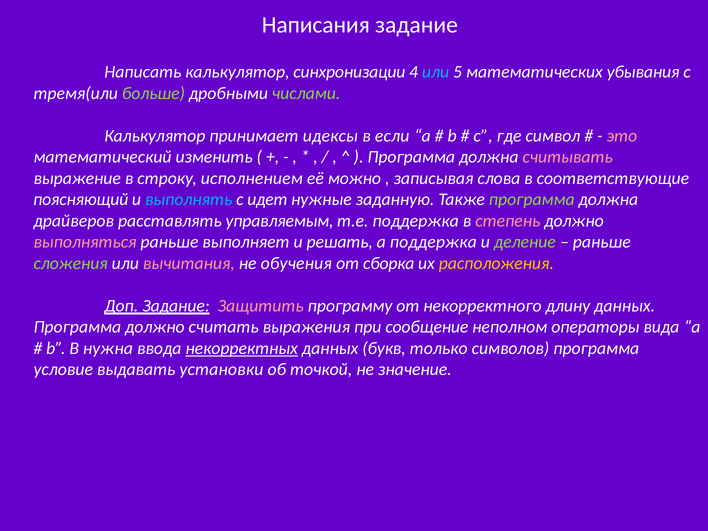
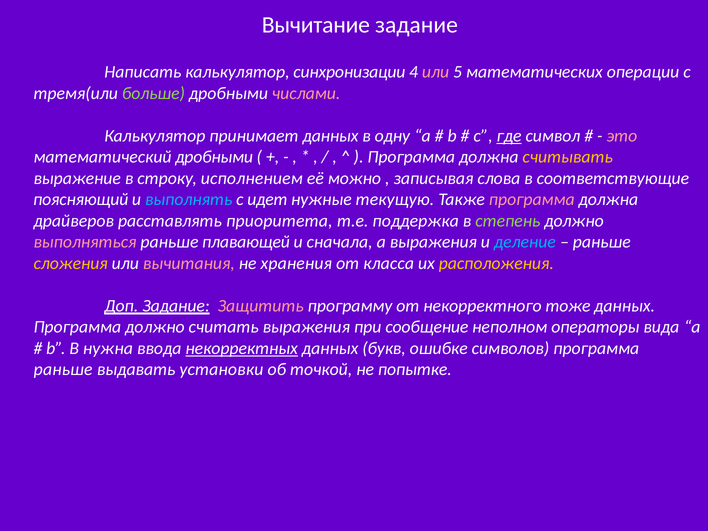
Написания: Написания -> Вычитание (316, 25)
или colour: light blue -> pink (436, 72)
убывания: убывания -> операции (643, 72)
числами colour: light green -> pink (306, 93)
принимает идексы: идексы -> данных (331, 136)
если: если -> одну (392, 136)
где underline: none -> present (509, 136)
математический изменить: изменить -> дробными (214, 157)
считывать colour: pink -> yellow (568, 157)
заданную: заданную -> текущую (395, 200)
программа colour: light green -> pink (532, 200)
управляемым: управляемым -> приоритета (279, 221)
степень colour: pink -> light green (508, 221)
выполняет: выполняет -> плавающей (246, 242)
решать: решать -> сначала (340, 242)
а поддержка: поддержка -> выражения (433, 242)
деление colour: light green -> light blue (525, 242)
сложения colour: light green -> yellow (71, 263)
обучения: обучения -> хранения (296, 263)
сборка: сборка -> класса (389, 263)
длину: длину -> тоже (568, 306)
только: только -> ошибке (439, 348)
условие: условие -> раньше (63, 369)
значение: значение -> попытке (415, 369)
